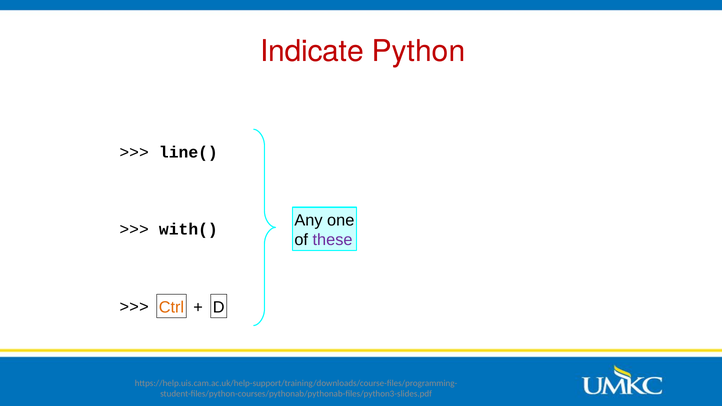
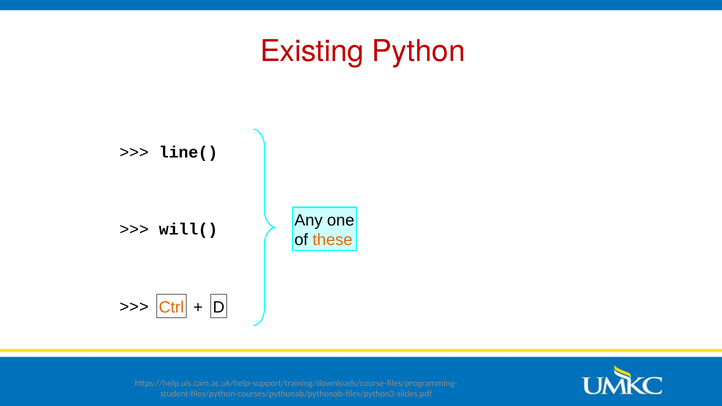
Indicate: Indicate -> Existing (312, 51)
with(: with( -> will( (188, 230)
these colour: purple -> orange (333, 240)
